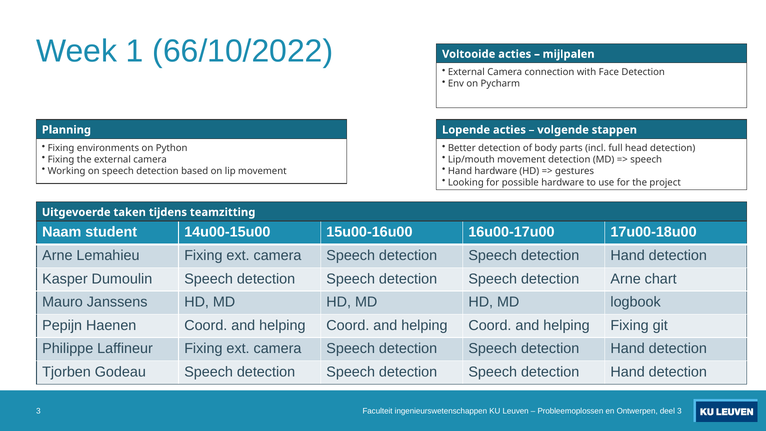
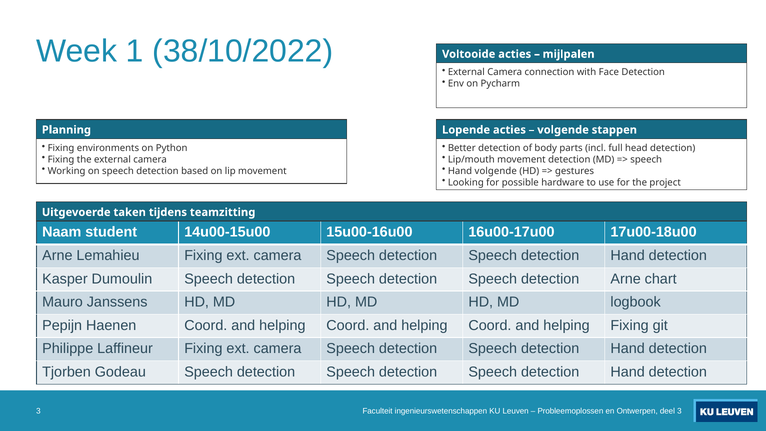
66/10/2022: 66/10/2022 -> 38/10/2022 (243, 51)
Hand hardware: hardware -> volgende (496, 171)
